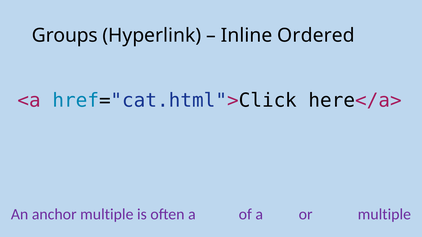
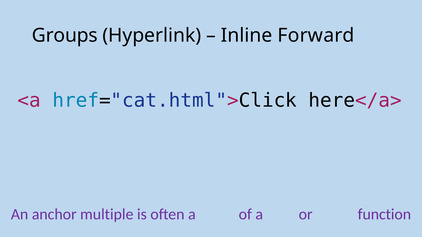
Ordered: Ordered -> Forward (316, 35)
or multiple: multiple -> function (384, 215)
